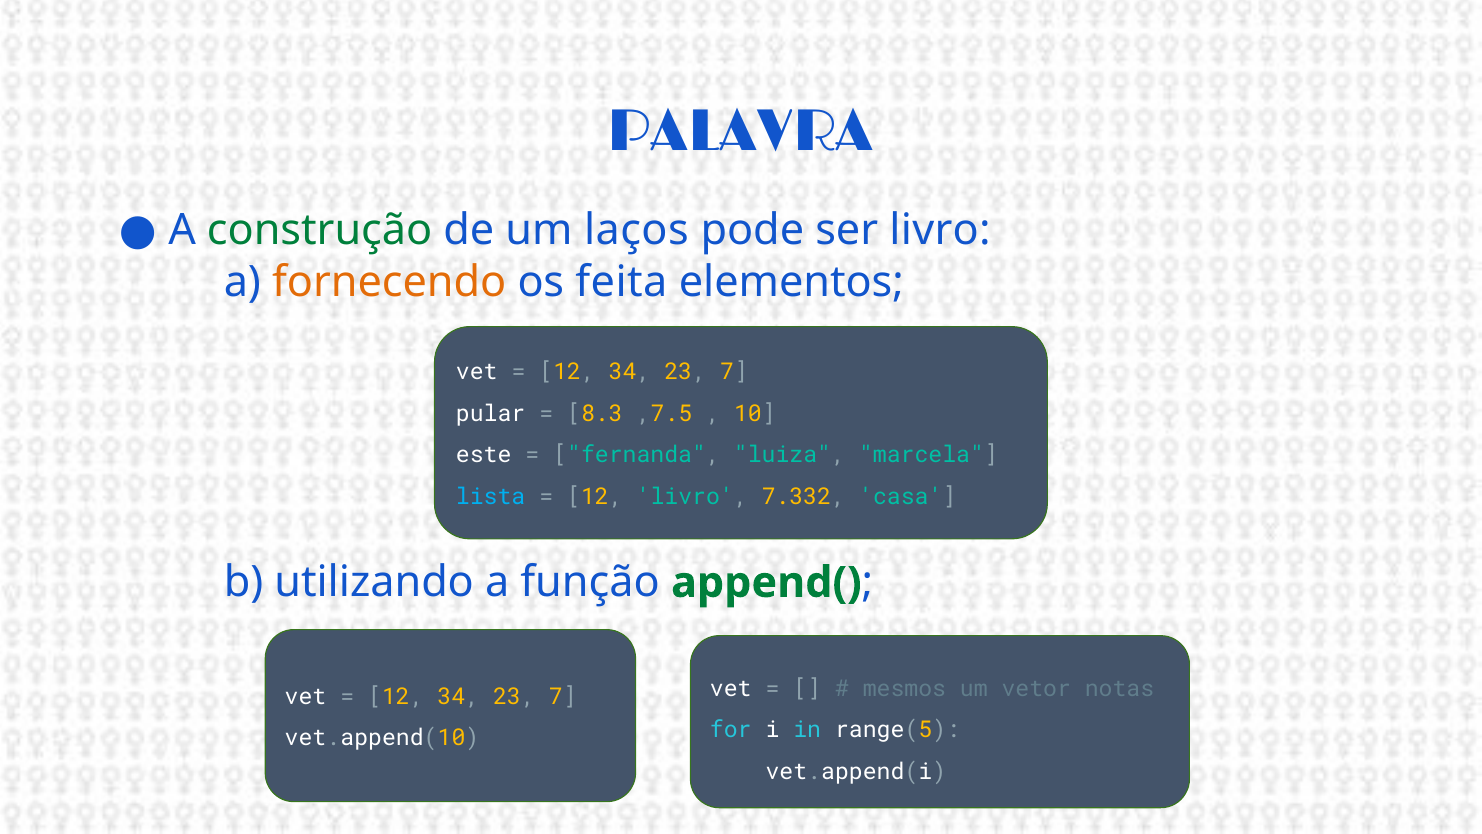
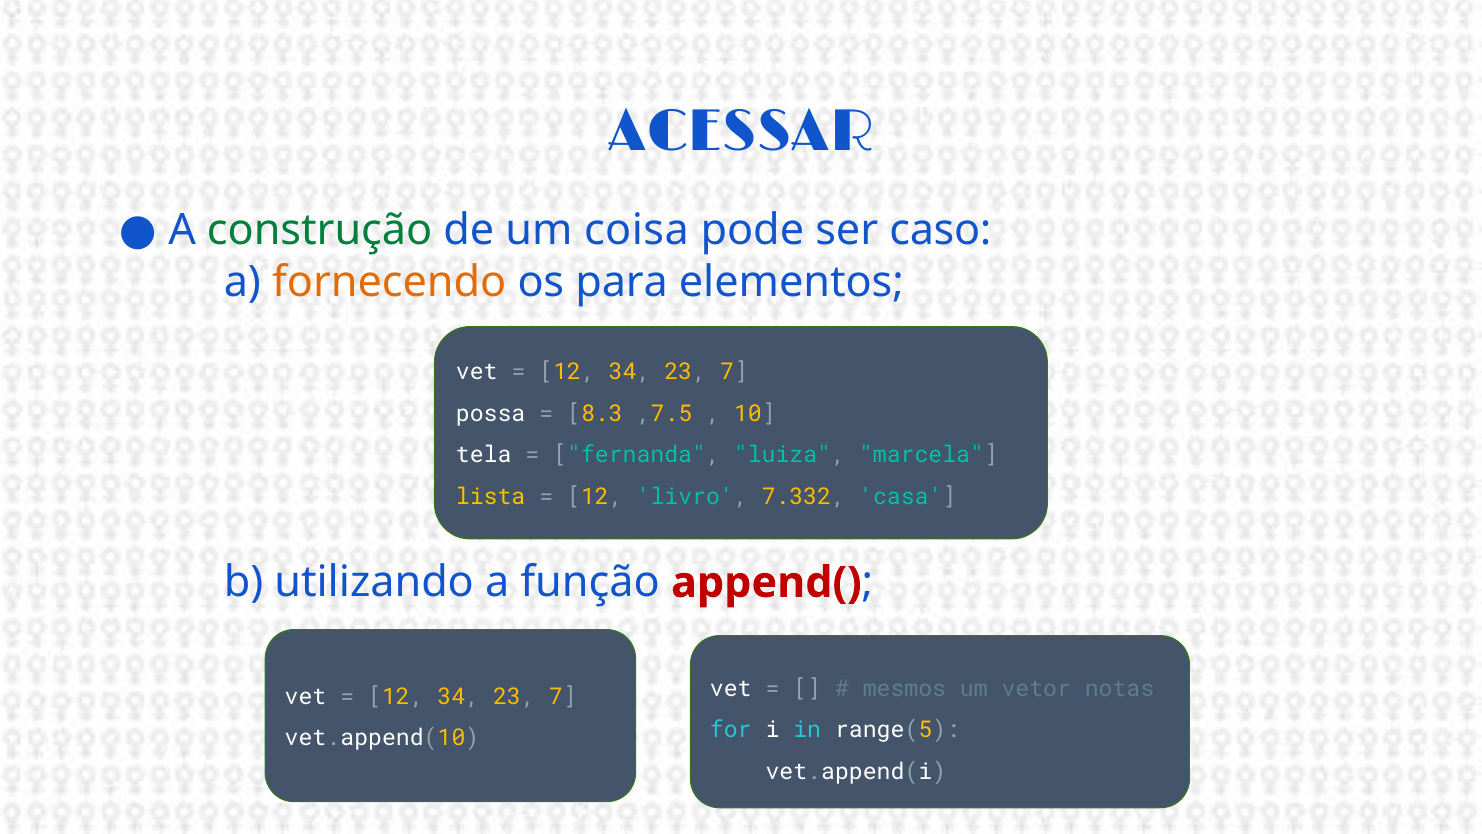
PALAVRA: PALAVRA -> ACESSAR (741, 131)
laços: laços -> coisa (636, 231)
ser livro: livro -> caso (940, 231)
feita: feita -> para (622, 282)
pular: pular -> possa (491, 413)
este: este -> tela (484, 455)
lista colour: light blue -> yellow (491, 497)
append( colour: green -> red (766, 582)
